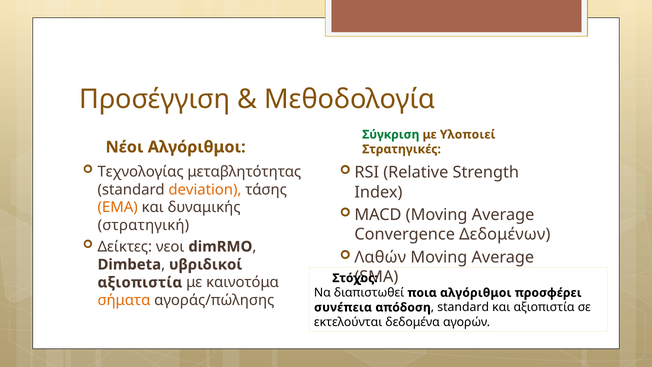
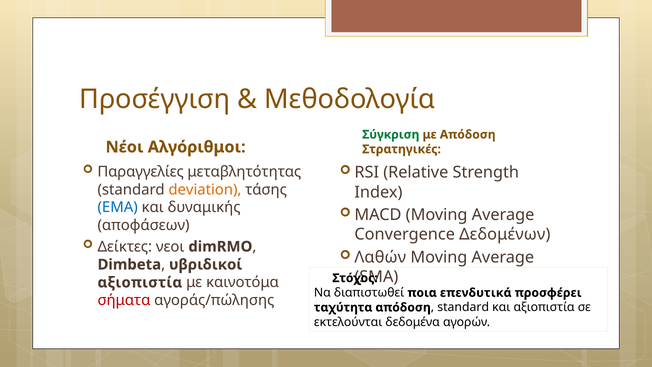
με Υλοποιεί: Υλοποιεί -> Απόδοση (468, 134)
Τεχνολογίας: Τεχνολογίας -> Παραγγελίες (141, 172)
EMA colour: orange -> blue (118, 207)
στρατηγική: στρατηγική -> αποφάσεων (144, 225)
ποια αλγόριθμοι: αλγόριθμοι -> επενδυτικά (476, 293)
σήματα colour: orange -> red (124, 300)
συνέπεια: συνέπεια -> ταχύτητα (343, 307)
